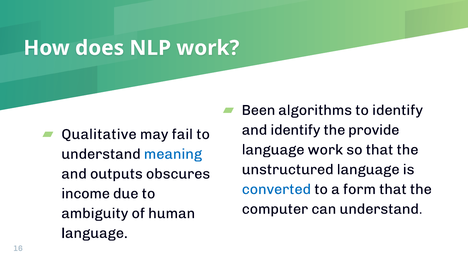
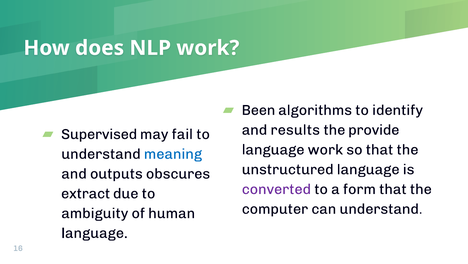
and identify: identify -> results (295, 130)
Qualitative: Qualitative -> Supervised (99, 134)
converted colour: blue -> purple (276, 189)
income: income -> extract (86, 193)
